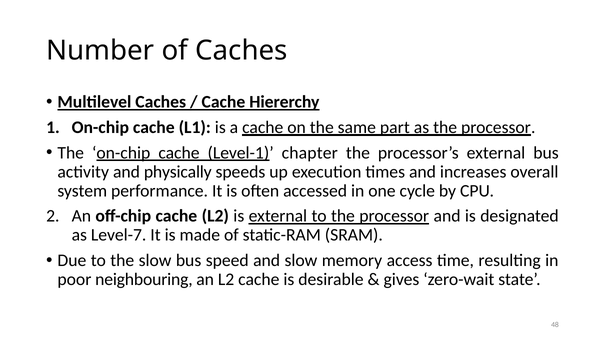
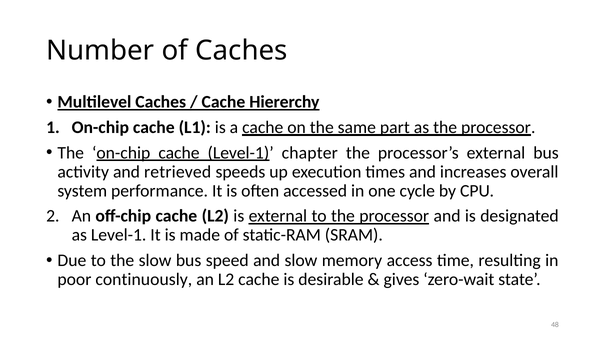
physically: physically -> retrieved (178, 172)
as Level-7: Level-7 -> Level-1 (119, 235)
neighbouring: neighbouring -> continuously (144, 280)
